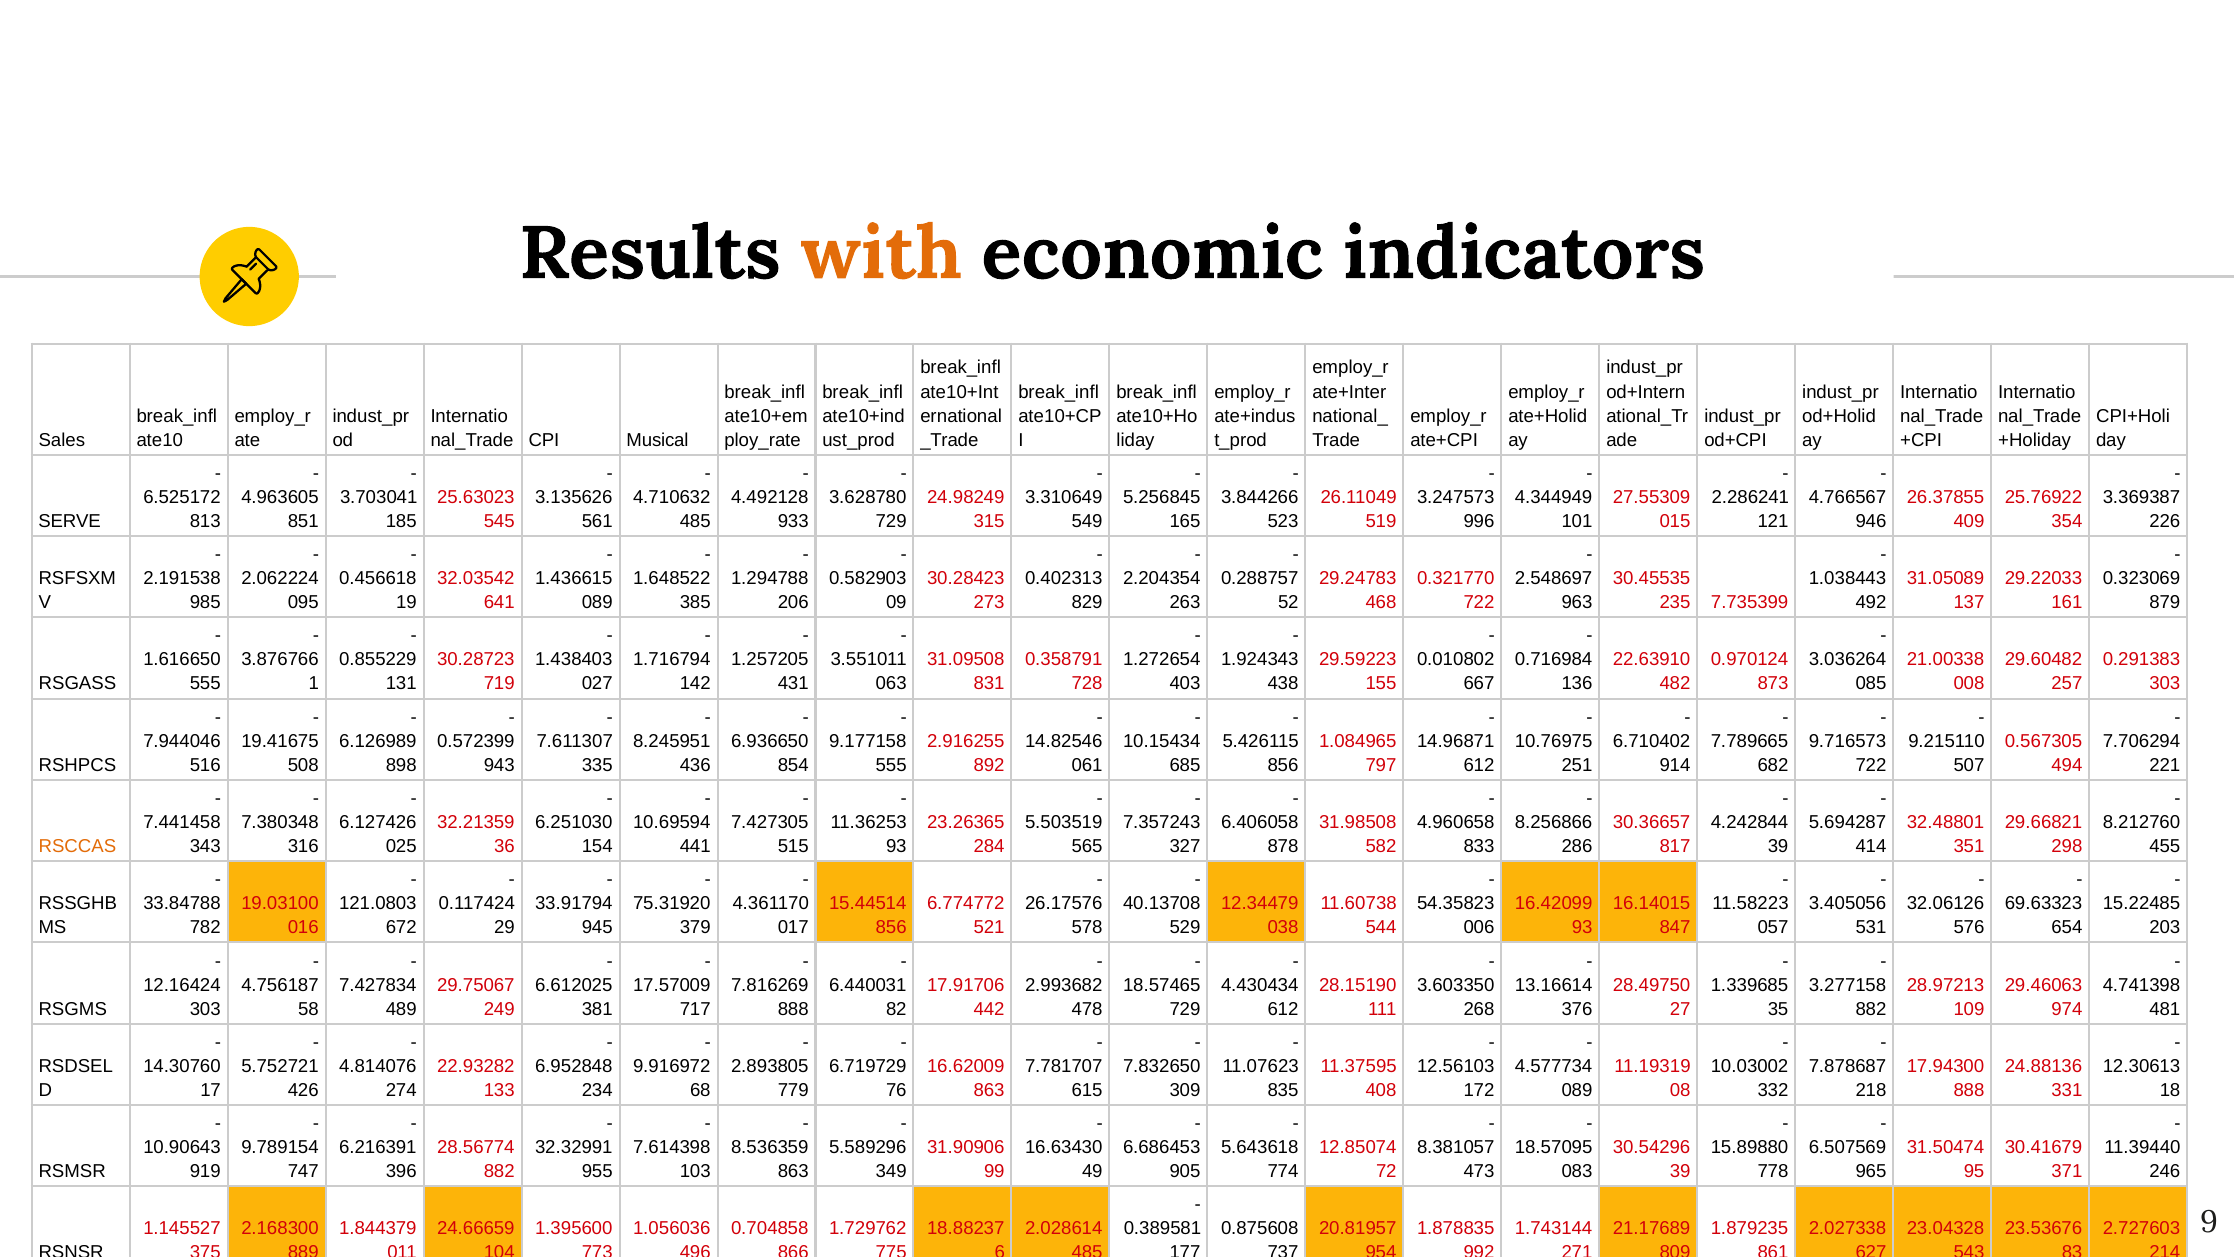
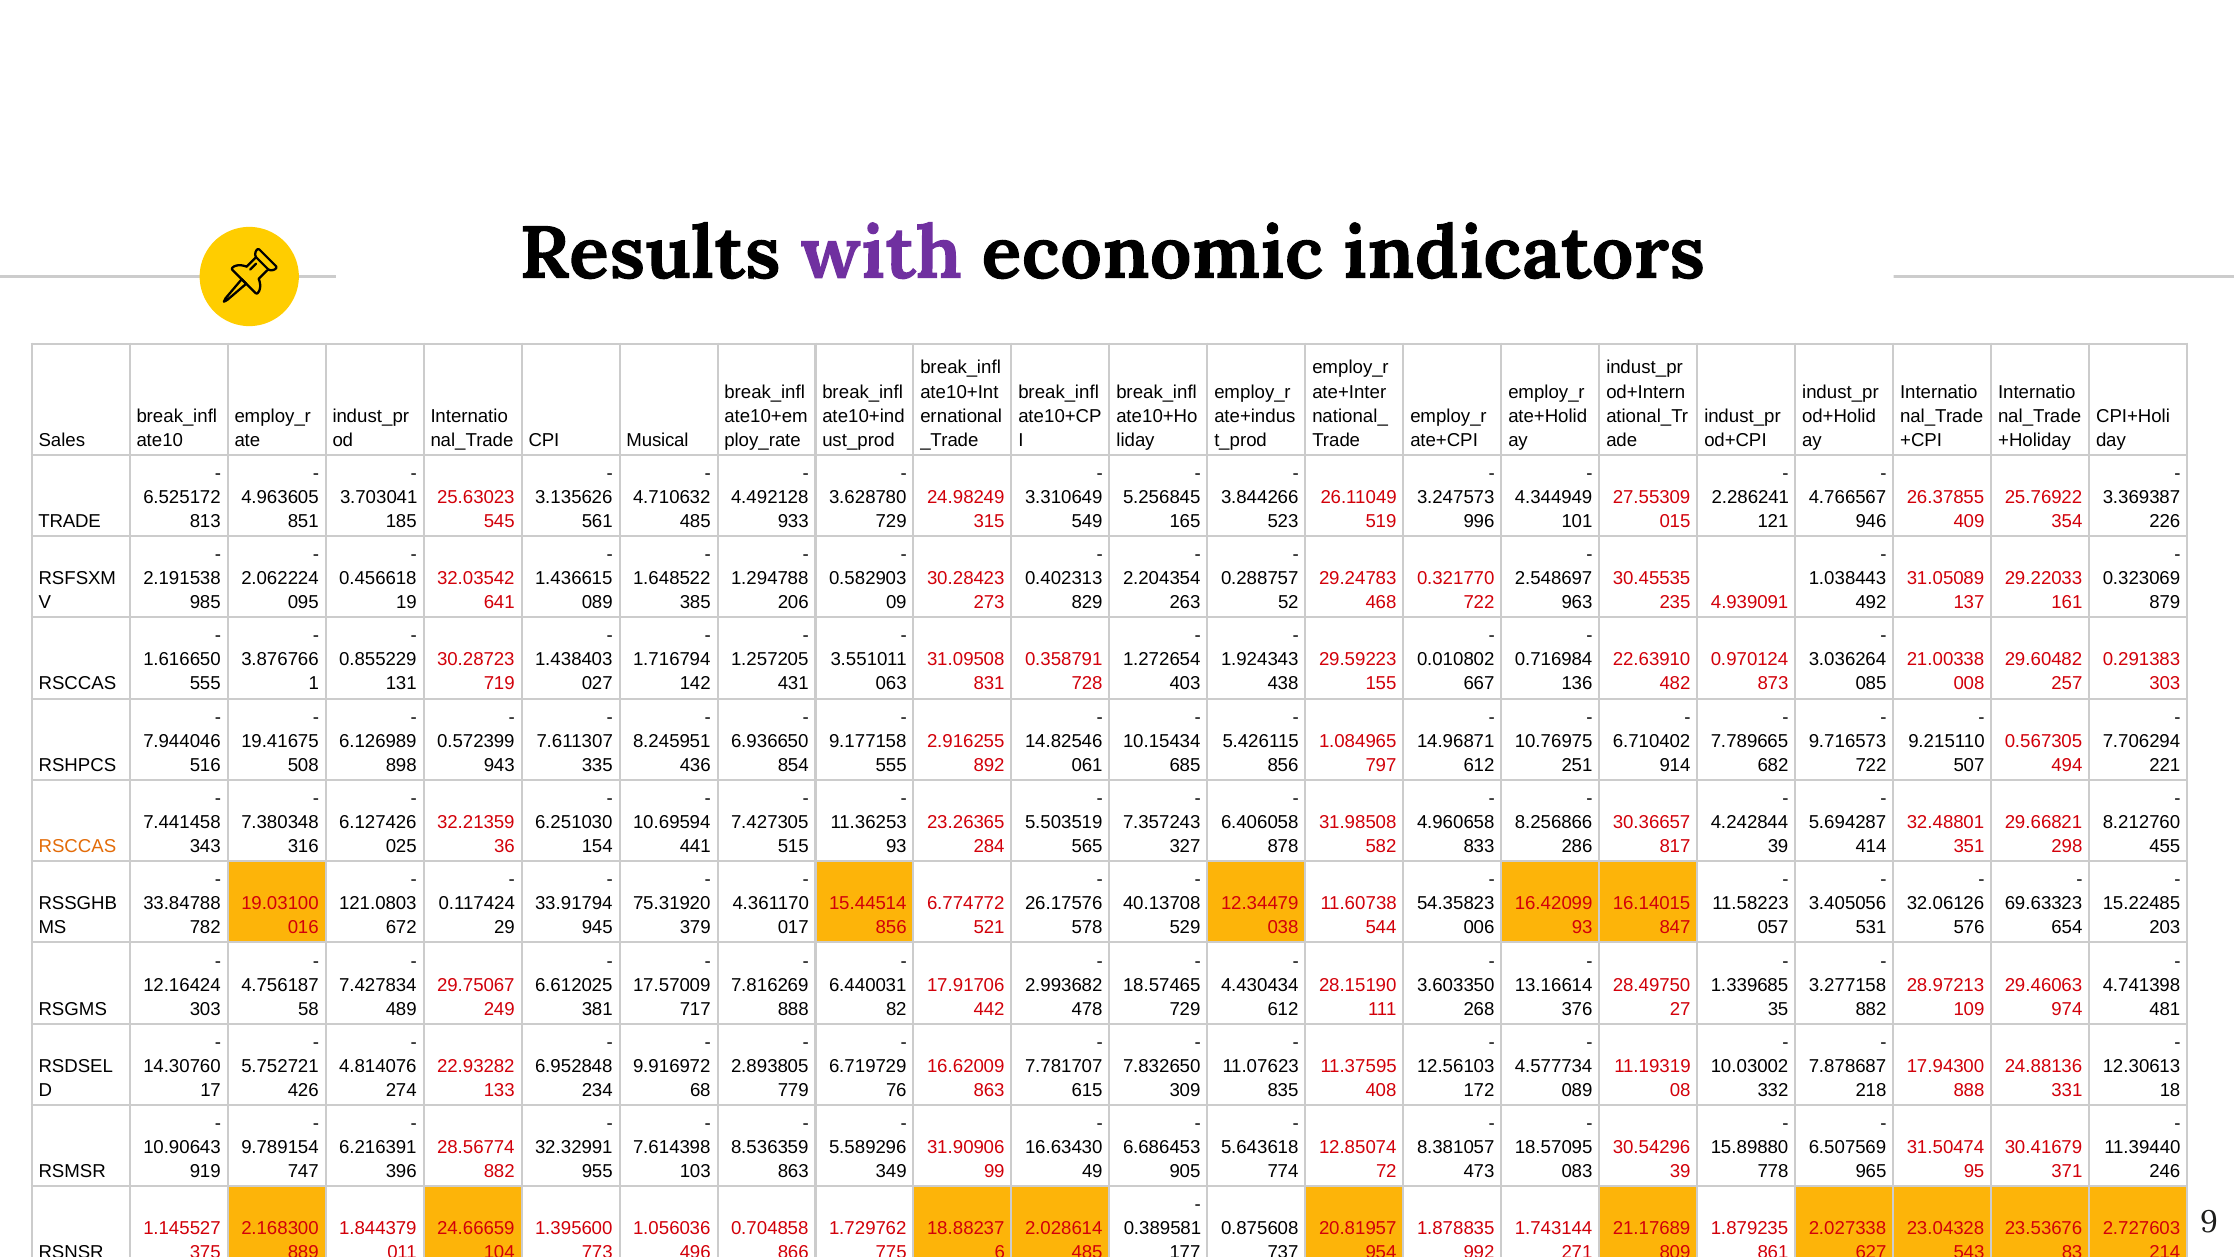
with colour: orange -> purple (881, 254)
SERVE: SERVE -> TRADE (70, 521)
7.735399: 7.735399 -> 4.939091 (1750, 602)
RSGASS: RSGASS -> RSCCAS (77, 684)
